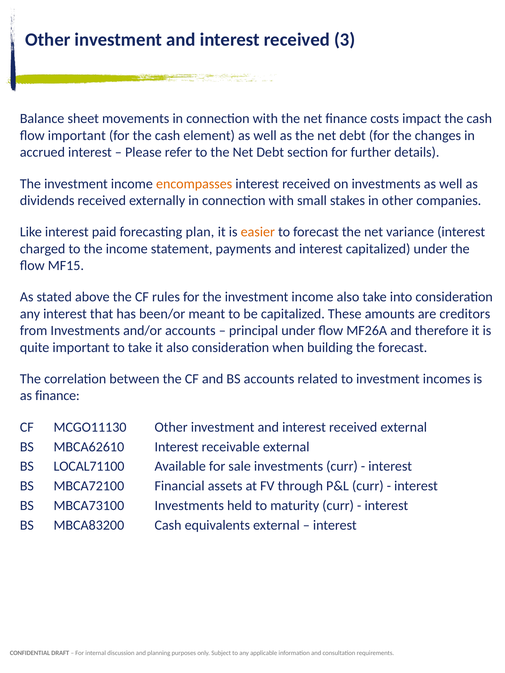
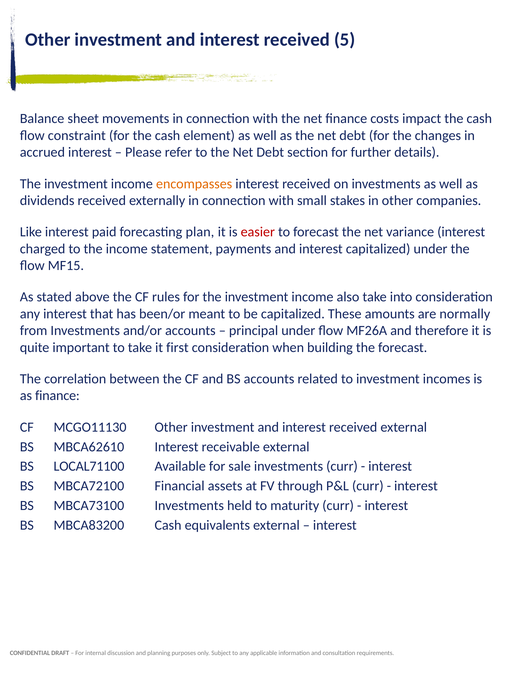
3: 3 -> 5 (345, 40)
flow important: important -> constraint (77, 136)
easier colour: orange -> red (258, 232)
creditors: creditors -> normally (465, 314)
it also: also -> first (177, 348)
